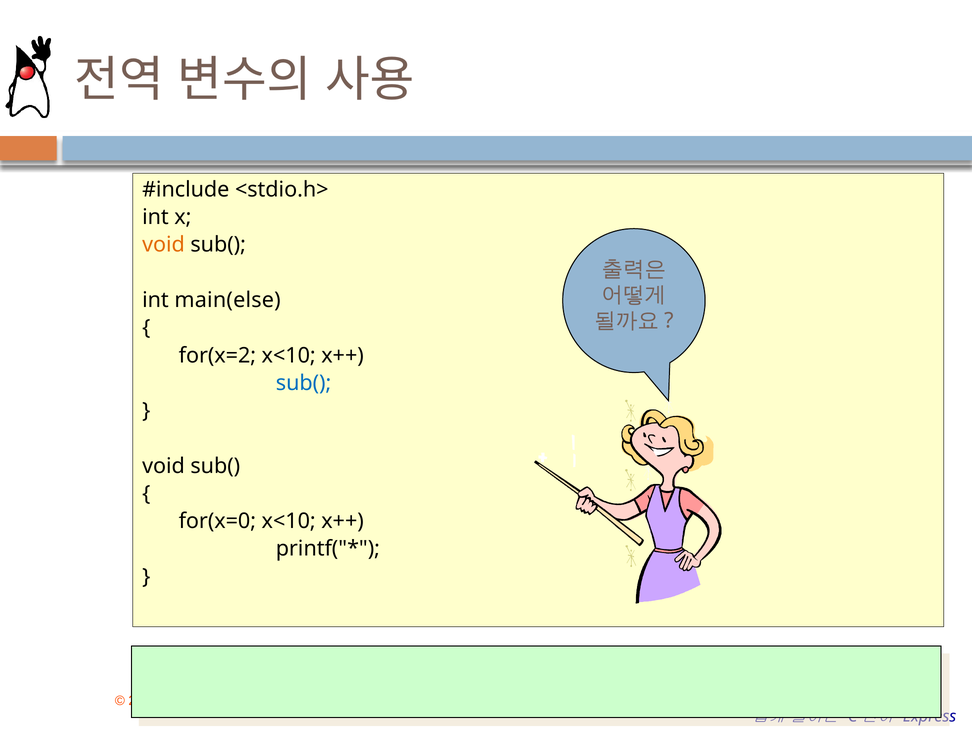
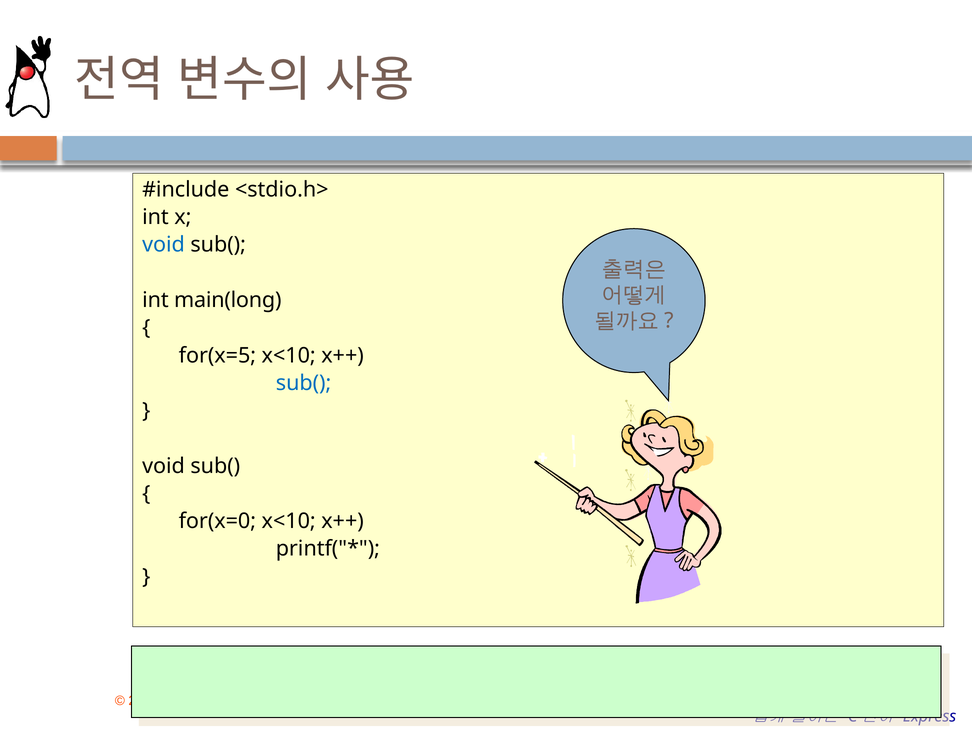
void colour: orange -> blue (164, 245)
main(else: main(else -> main(long (228, 300)
for(x=2: for(x=2 -> for(x=5 (217, 355)
